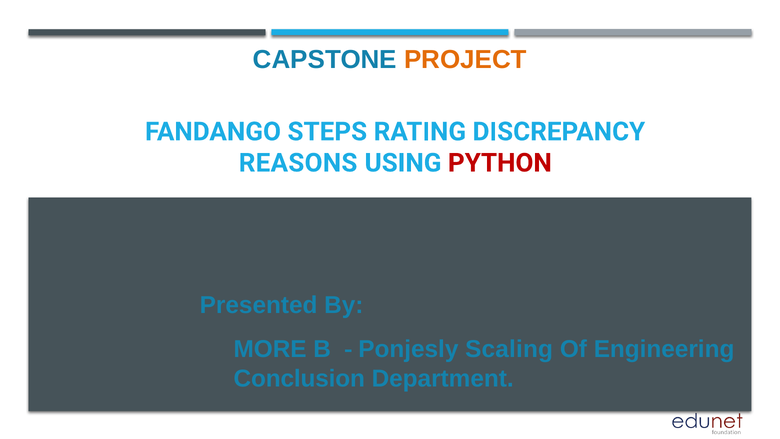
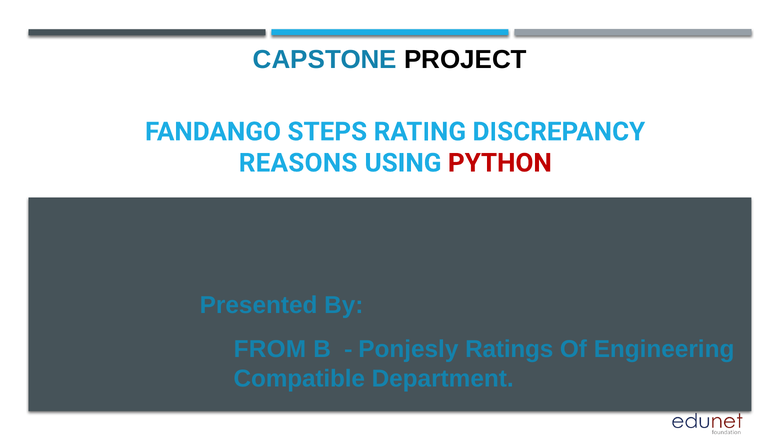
PROJECT colour: orange -> black (465, 60)
MORE: MORE -> FROM (270, 349)
Scaling: Scaling -> Ratings (509, 349)
Conclusion: Conclusion -> Compatible (299, 378)
